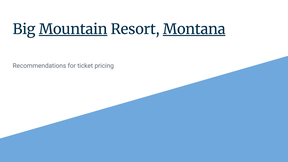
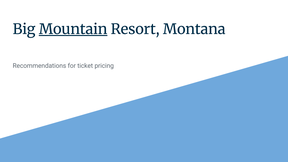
Montana underline: present -> none (194, 29)
